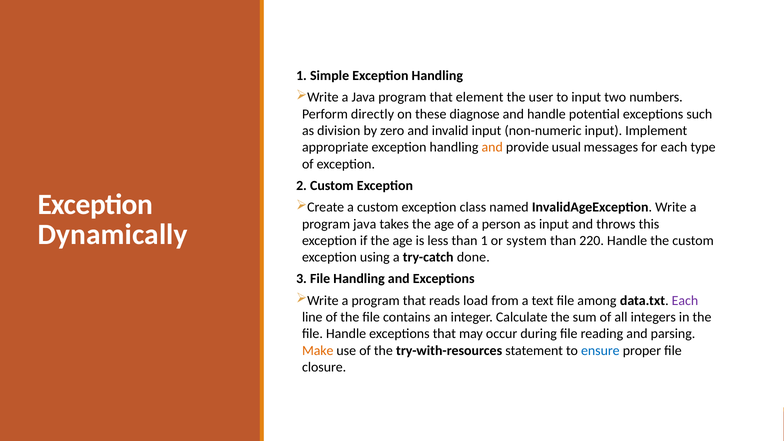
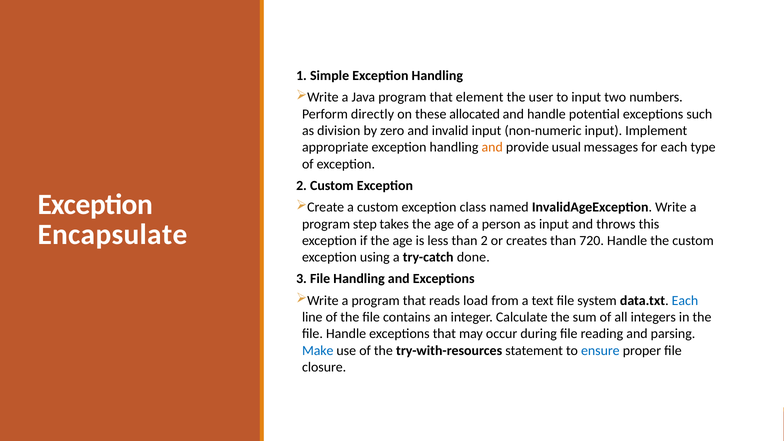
diagnose: diagnose -> allocated (475, 114)
program java: java -> step (365, 224)
Dynamically: Dynamically -> Encapsulate (112, 235)
than 1: 1 -> 2 (484, 241)
system: system -> creates (527, 241)
220: 220 -> 720 (592, 241)
among: among -> system (597, 301)
Each colour: purple -> blue (685, 301)
Make colour: orange -> blue (318, 351)
